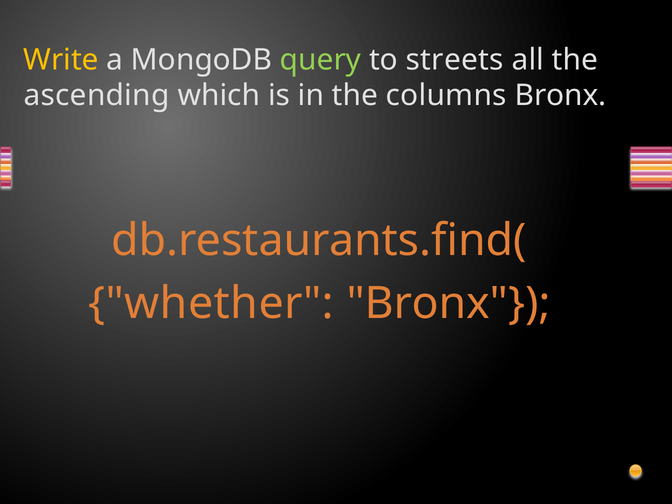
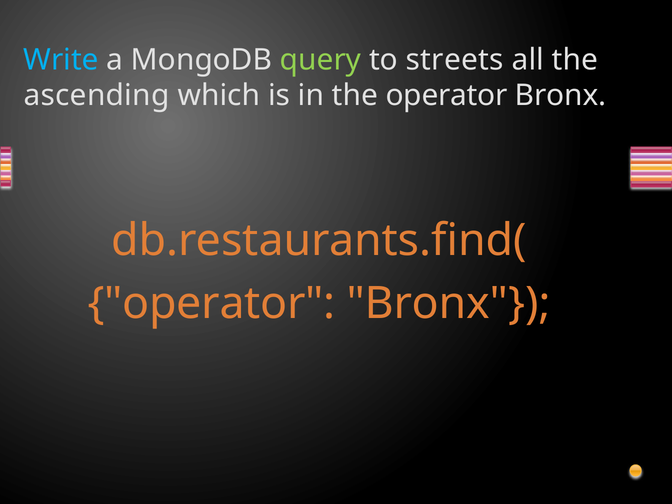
Write colour: yellow -> light blue (61, 60)
the columns: columns -> operator (447, 96)
whether: whether -> operator (211, 303)
